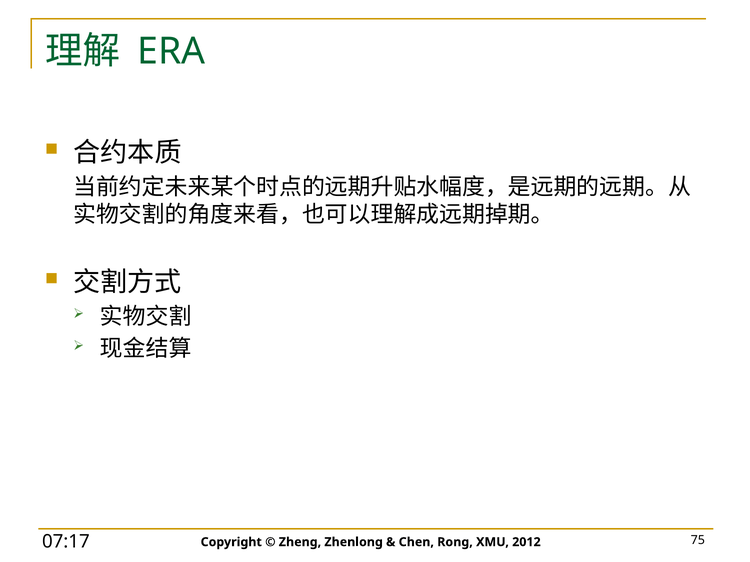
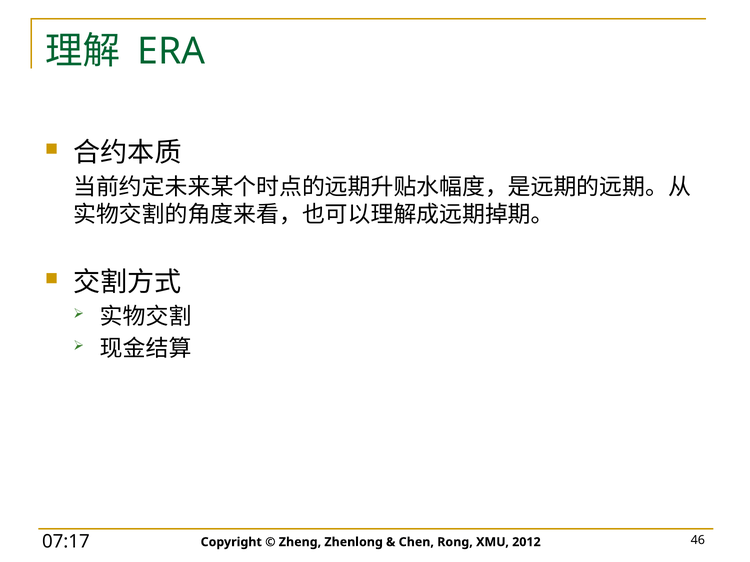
75: 75 -> 46 (698, 541)
